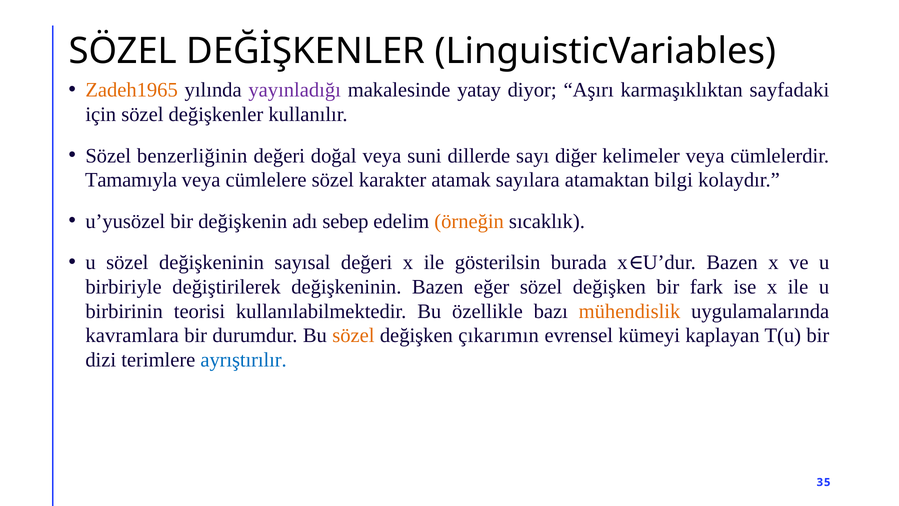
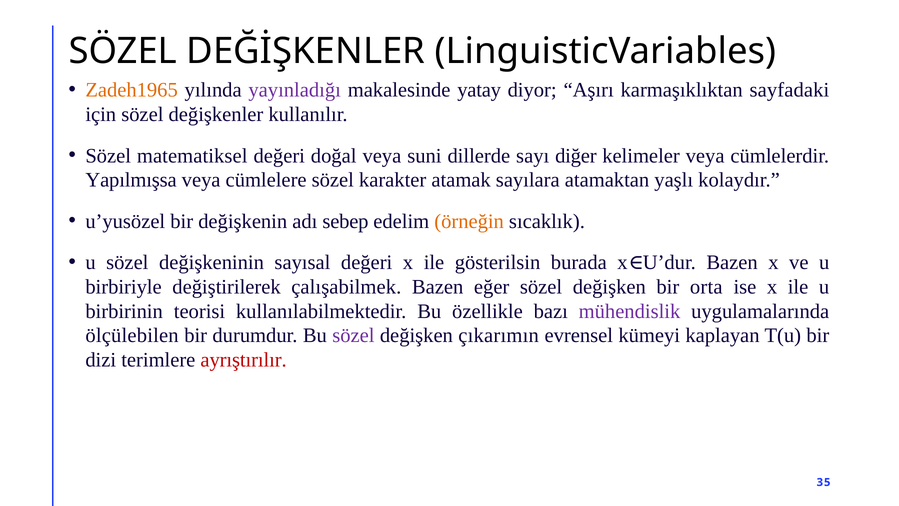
benzerliğinin: benzerliğinin -> matematiksel (192, 156)
Tamamıyla: Tamamıyla -> Yapılmışsa (131, 180)
bilgi: bilgi -> yaşlı (674, 180)
değiştirilerek değişkeninin: değişkeninin -> çalışabilmek (346, 287)
fark: fark -> orta (706, 287)
mühendislik colour: orange -> purple (630, 311)
kavramlara: kavramlara -> ölçülebilen (132, 335)
sözel colour: orange -> purple (353, 335)
ayrıştırılır colour: blue -> red (244, 360)
